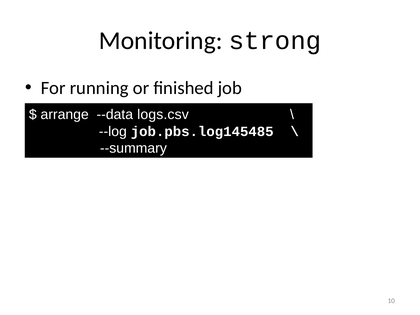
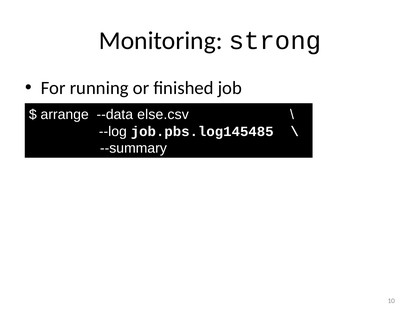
logs.csv: logs.csv -> else.csv (163, 115)
